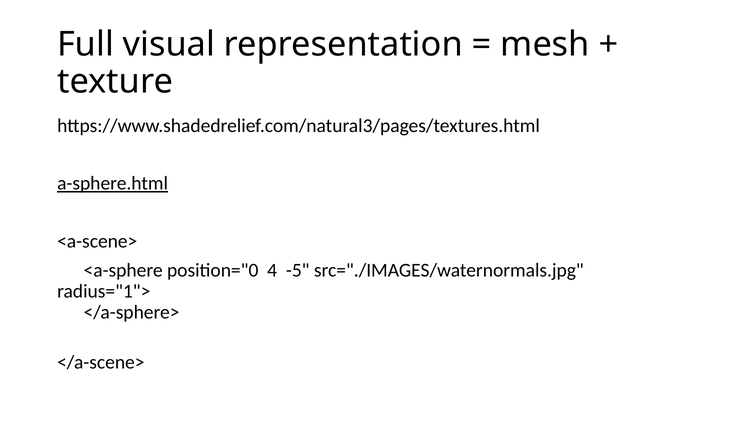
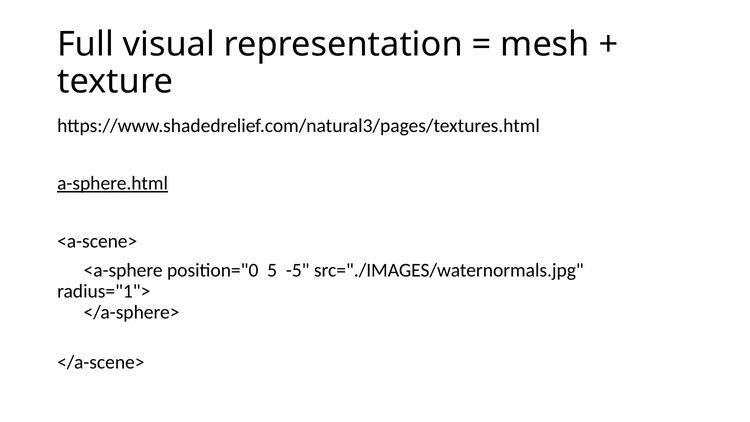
4: 4 -> 5 (272, 270)
